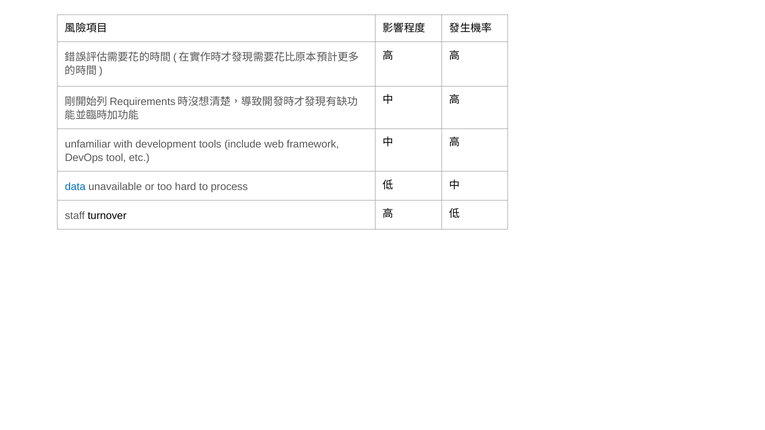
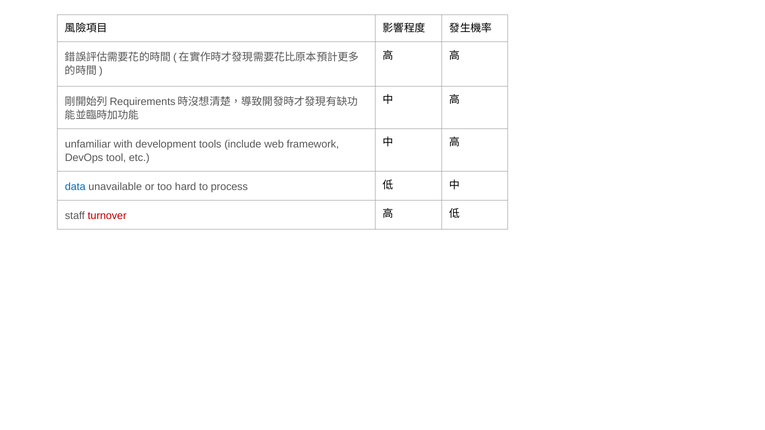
turnover colour: black -> red (107, 216)
